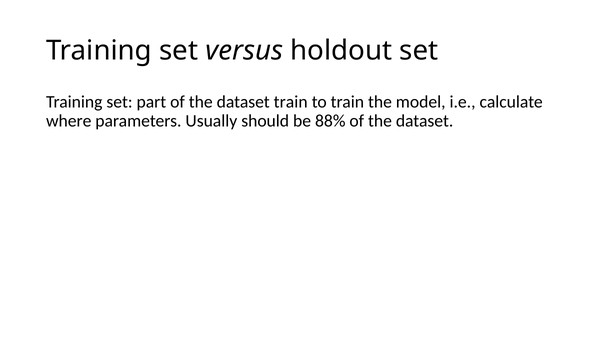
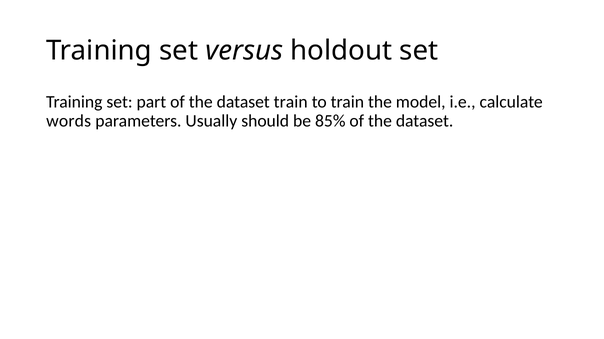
where: where -> words (69, 121)
88%: 88% -> 85% (330, 121)
